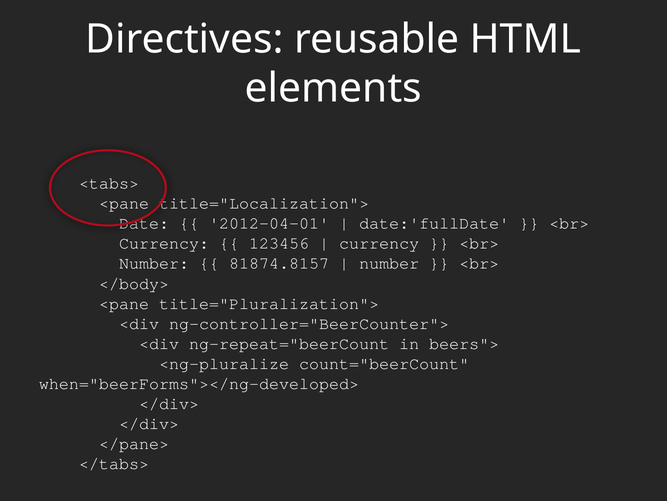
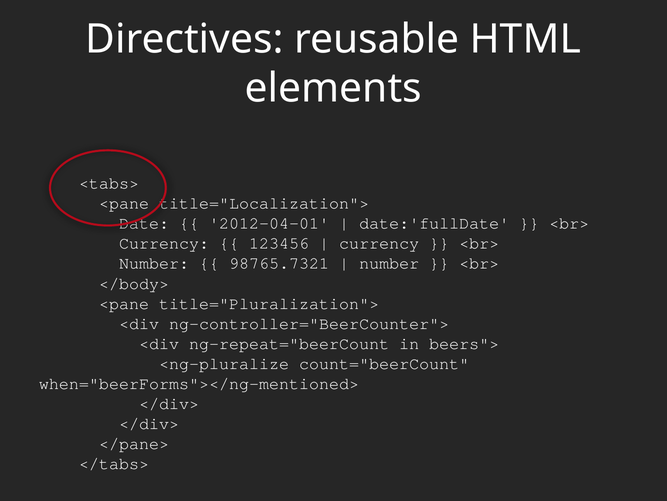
81874.8157: 81874.8157 -> 98765.7321 (279, 263)
when="beerForms"></ng-developed>: when="beerForms"></ng-developed> -> when="beerForms"></ng-mentioned> (199, 383)
